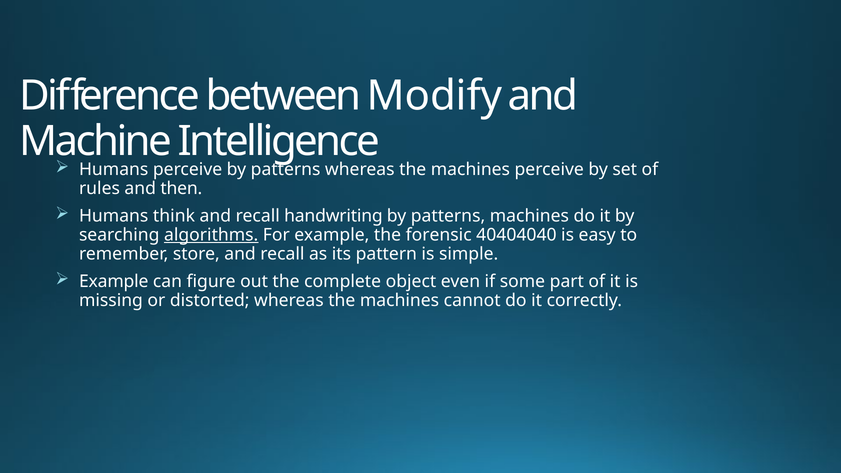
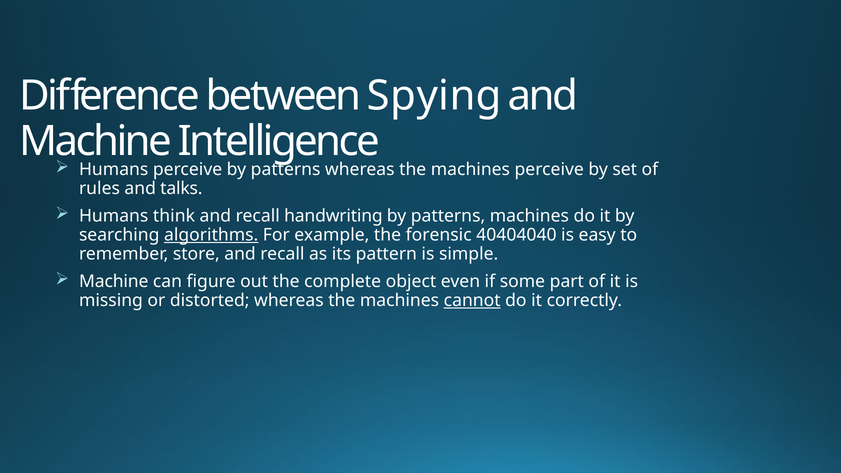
Modify: Modify -> Spying (434, 96)
then: then -> talks (181, 188)
Example: Example -> Machine (114, 282)
cannot underline: none -> present (472, 301)
